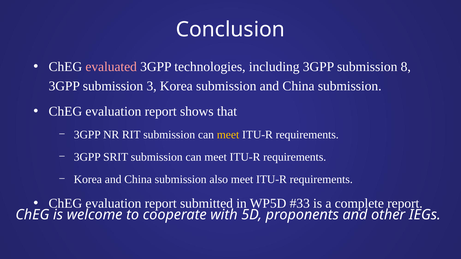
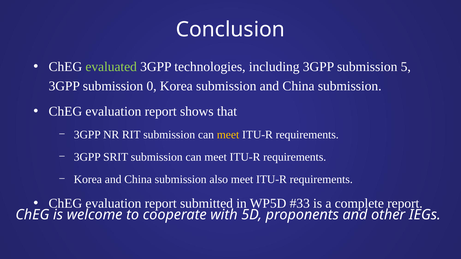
evaluated colour: pink -> light green (111, 67)
8: 8 -> 5 (406, 67)
3: 3 -> 0 (152, 86)
